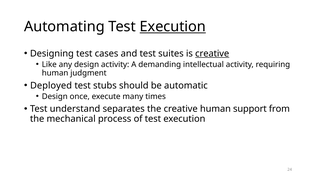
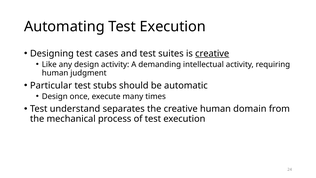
Execution underline: present -> none (173, 27)
Deployed: Deployed -> Particular (51, 85)
support: support -> domain (250, 109)
